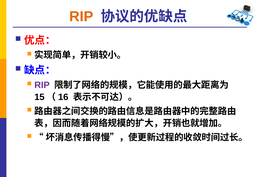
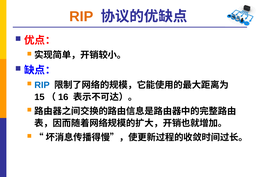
RIP colour: purple -> blue (42, 85)
